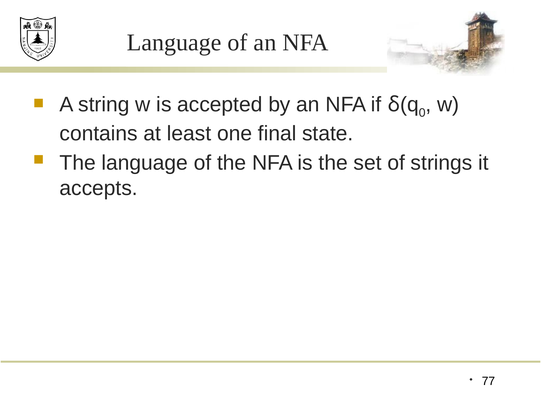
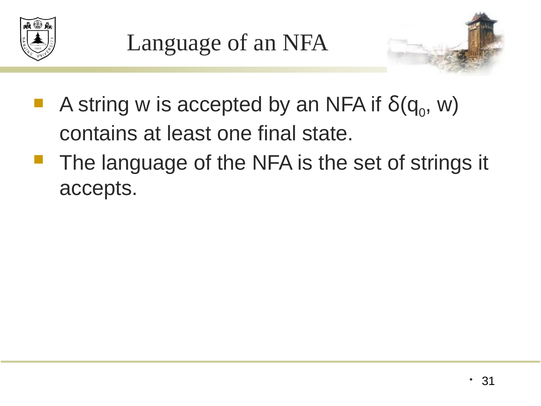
77: 77 -> 31 (488, 381)
